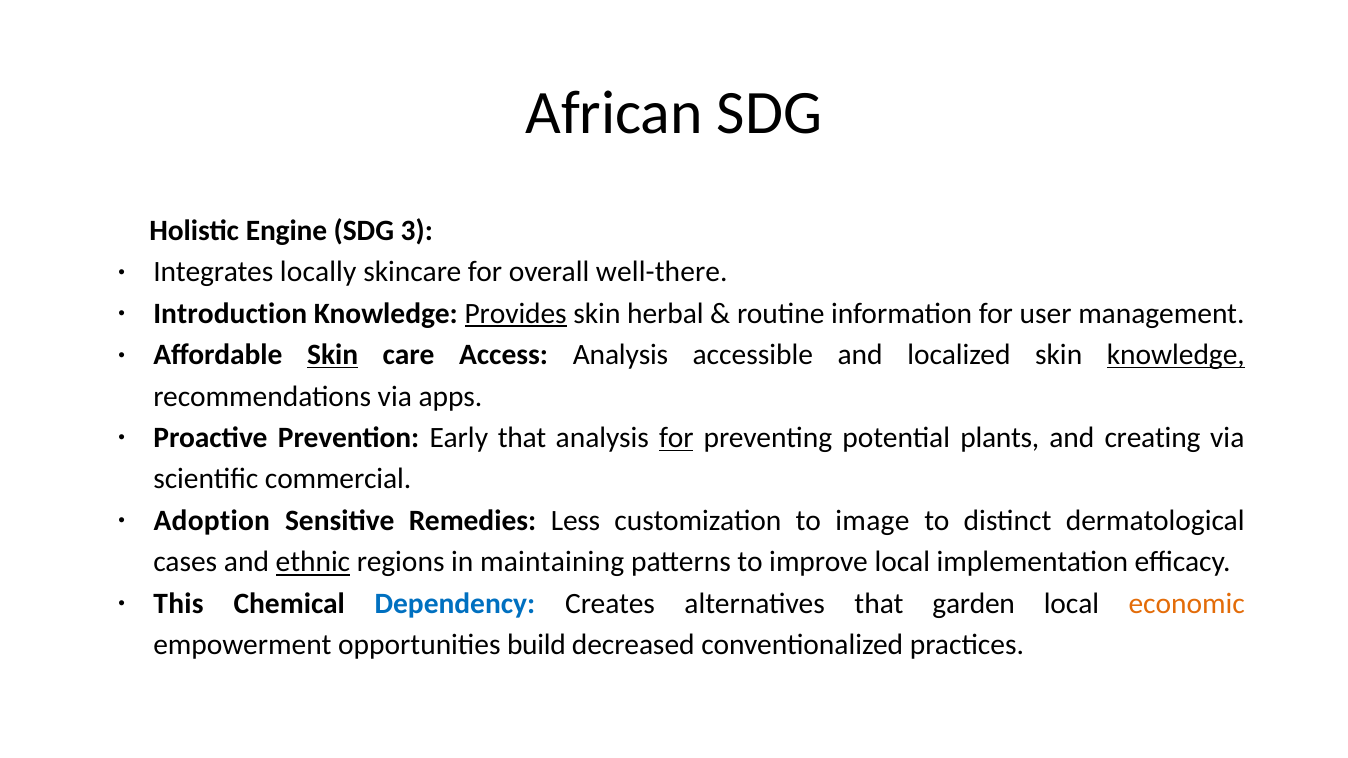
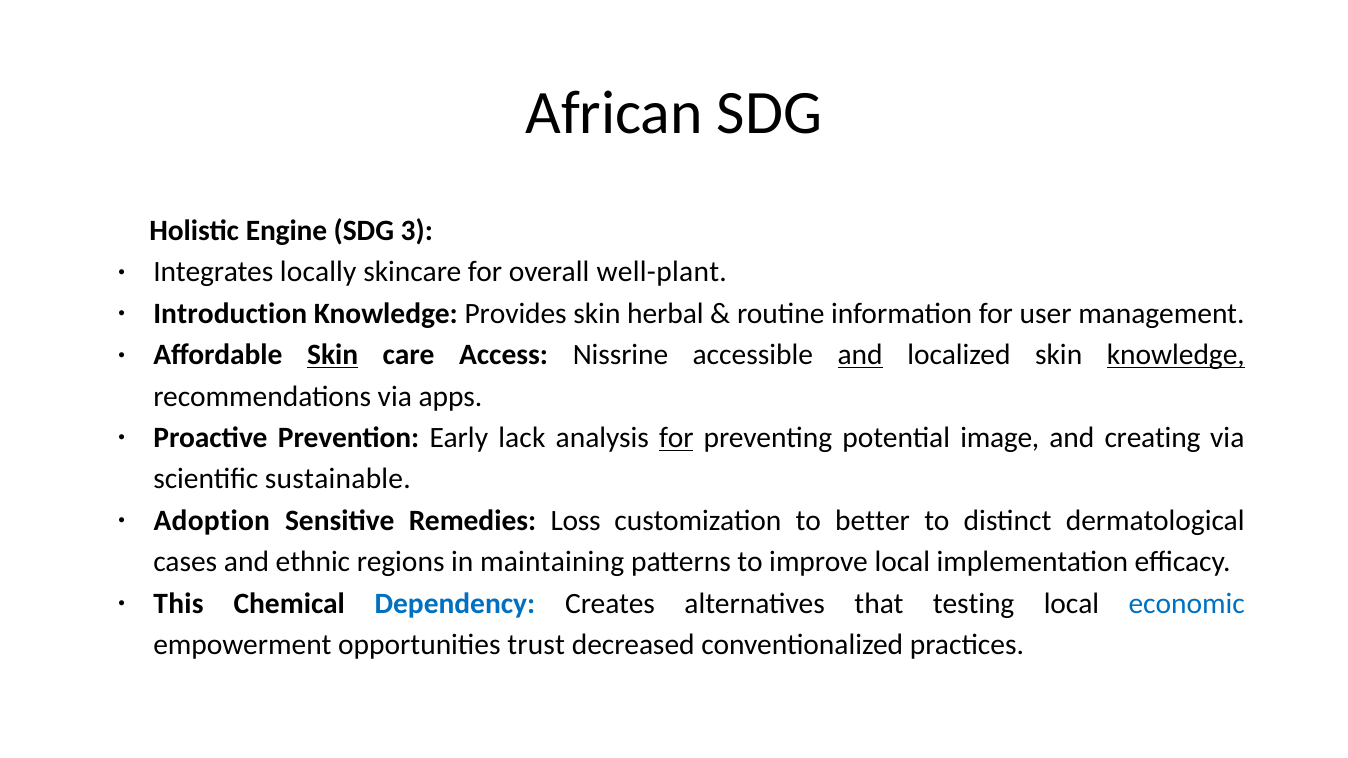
well-there: well-there -> well-plant (662, 272)
Provides underline: present -> none (516, 314)
Access Analysis: Analysis -> Nissrine (620, 355)
and underline: none -> present (860, 355)
Early that: that -> lack (522, 438)
plants: plants -> image (1000, 438)
commercial: commercial -> sustainable (338, 479)
Less: Less -> Loss (576, 521)
image: image -> better (873, 521)
ethnic underline: present -> none (313, 562)
garden: garden -> testing (974, 604)
economic colour: orange -> blue (1187, 604)
build: build -> trust (536, 645)
